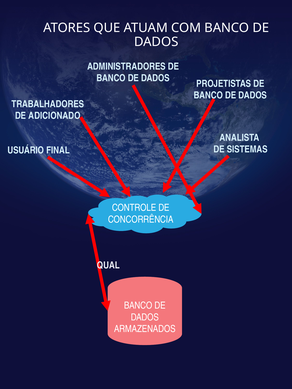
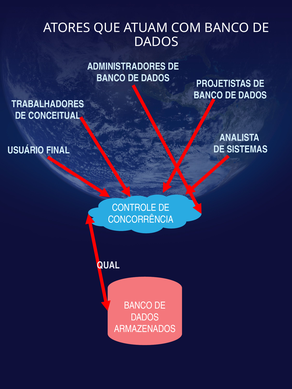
ADICIONADO: ADICIONADO -> CONCEITUAL (54, 116)
